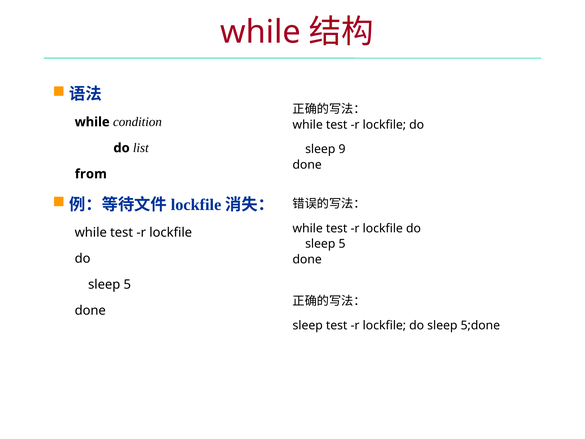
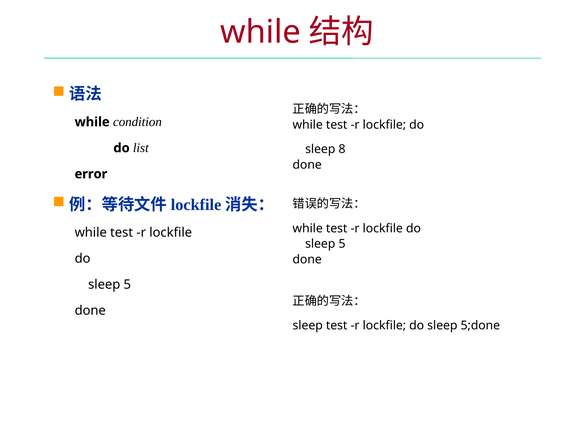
9: 9 -> 8 (342, 149)
from: from -> error (91, 174)
